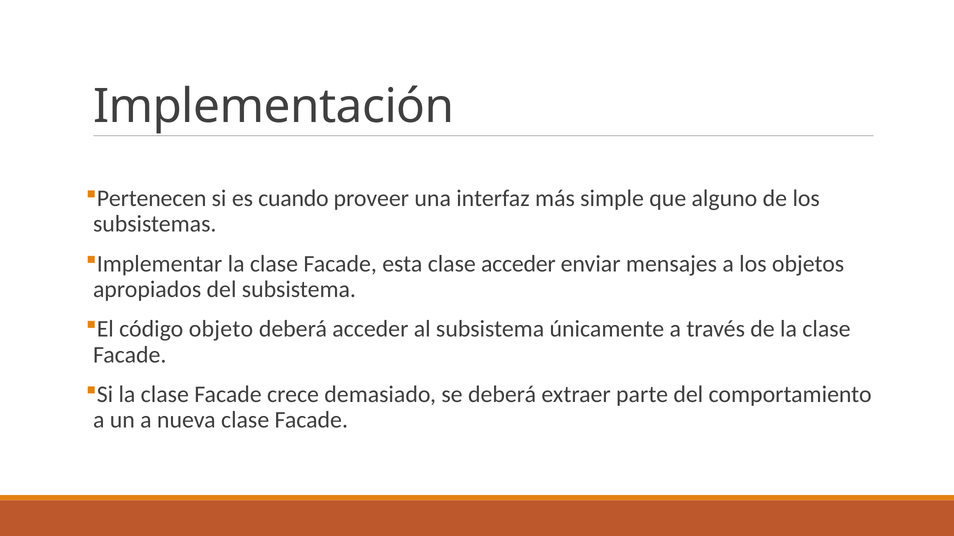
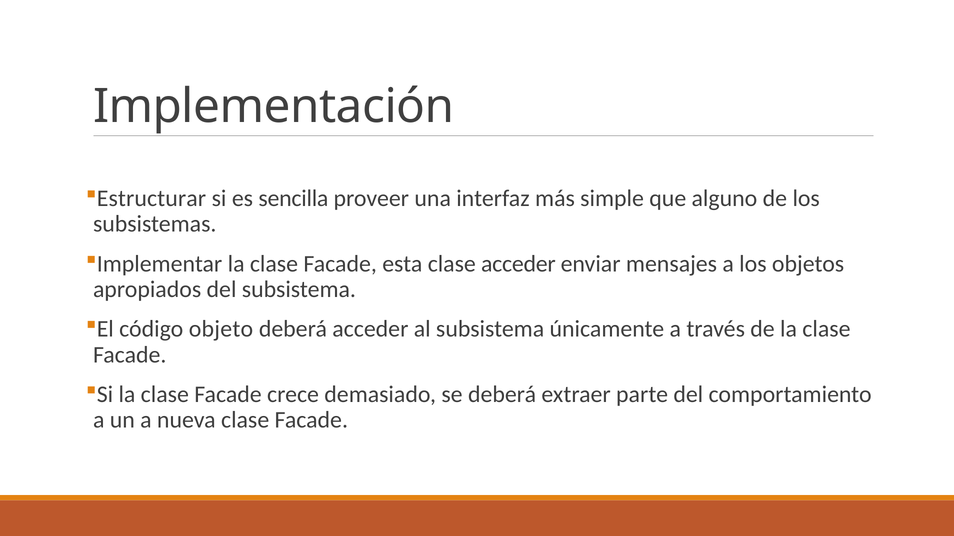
Pertenecen: Pertenecen -> Estructurar (151, 199)
cuando: cuando -> sencilla (293, 199)
